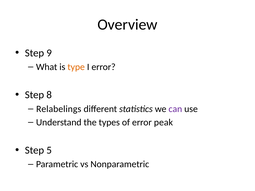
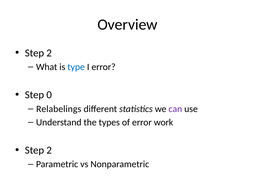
9: 9 -> 2 (49, 53)
type colour: orange -> blue (76, 67)
8: 8 -> 0 (49, 95)
peak: peak -> work (164, 122)
5: 5 -> 2 (49, 150)
